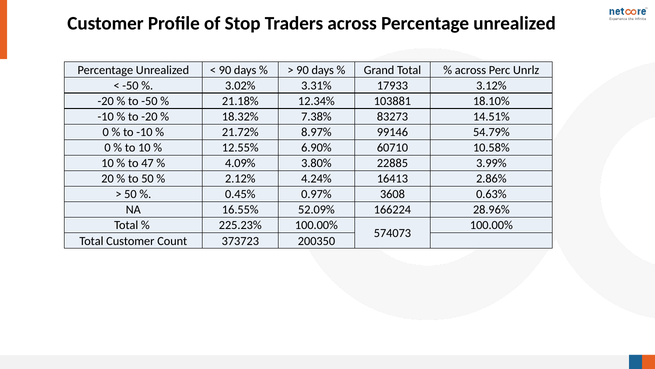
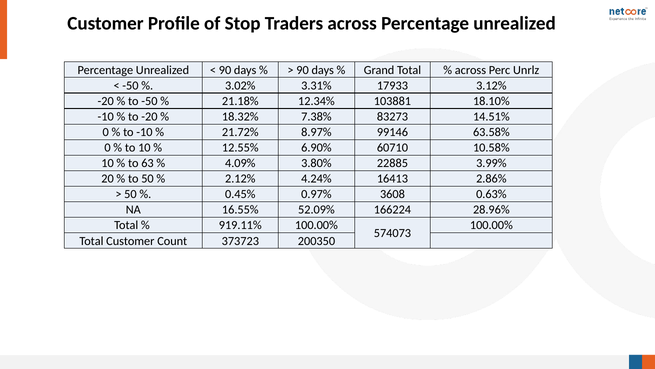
54.79%: 54.79% -> 63.58% (491, 132)
47: 47 -> 63 (147, 163)
225.23%: 225.23% -> 919.11% (240, 225)
